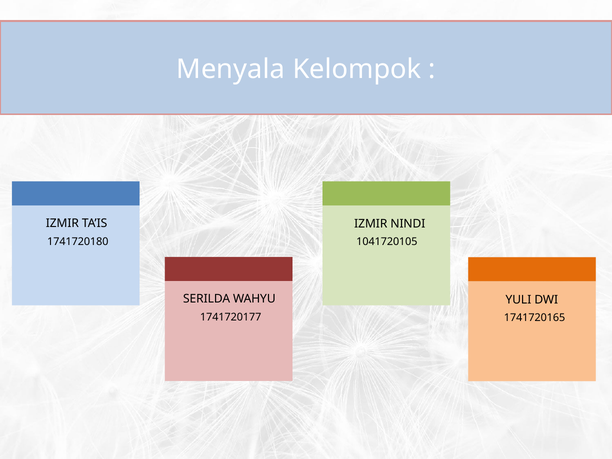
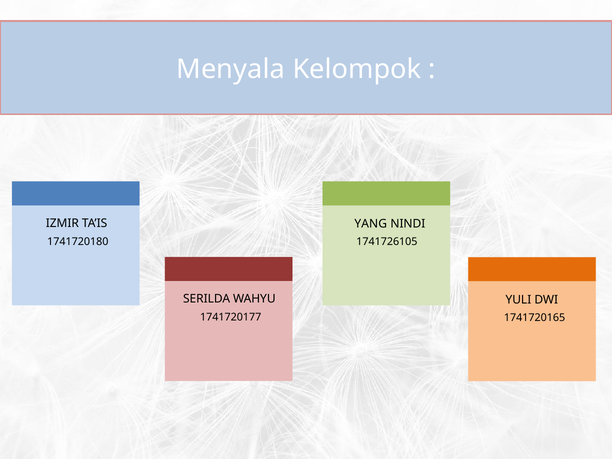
IZMIR: IZMIR -> YANG (371, 224)
1041720105: 1041720105 -> 1741726105 (387, 242)
